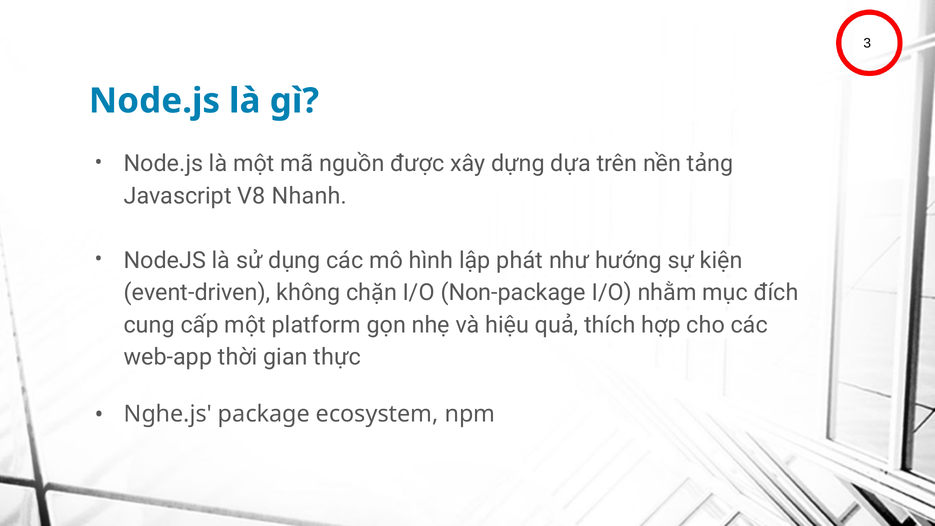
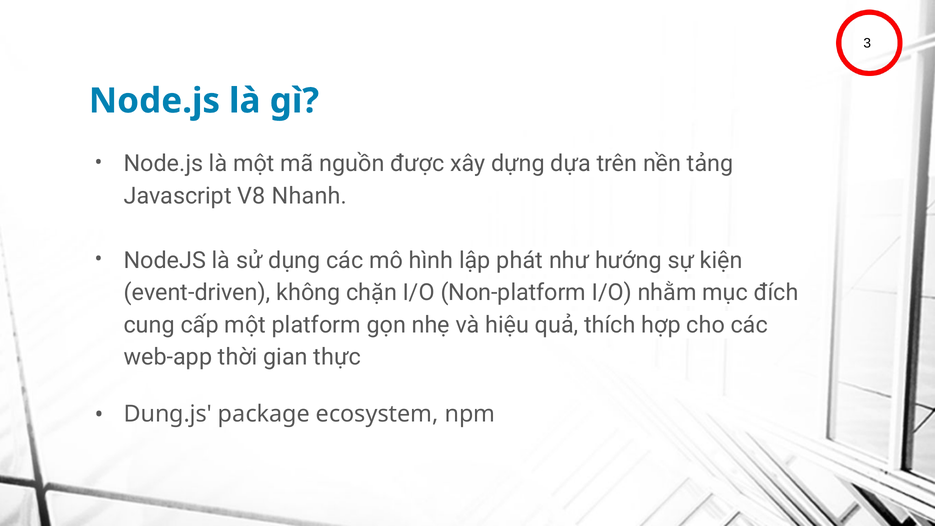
Non-package: Non-package -> Non-platform (513, 293)
Nghe.js: Nghe.js -> Dung.js (168, 414)
